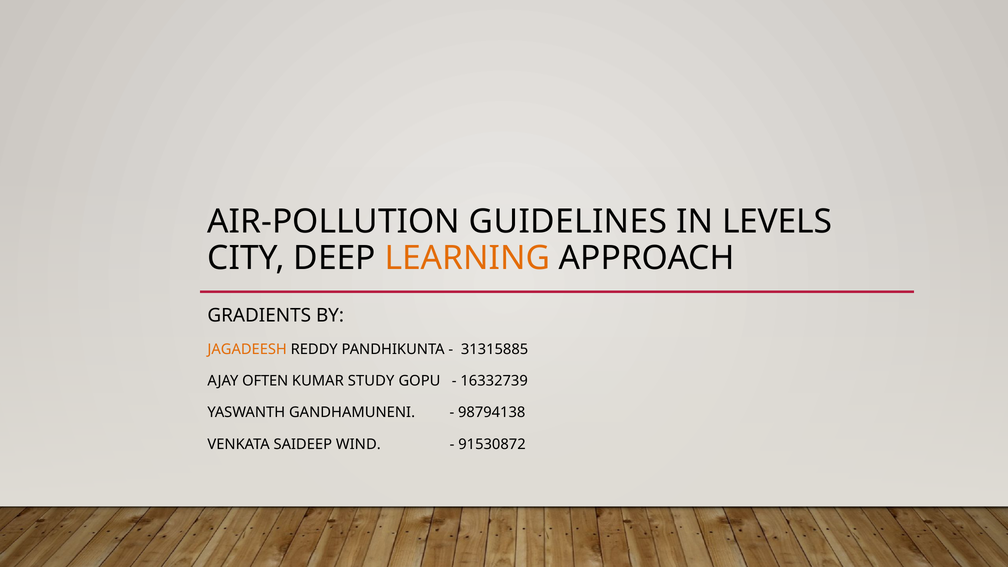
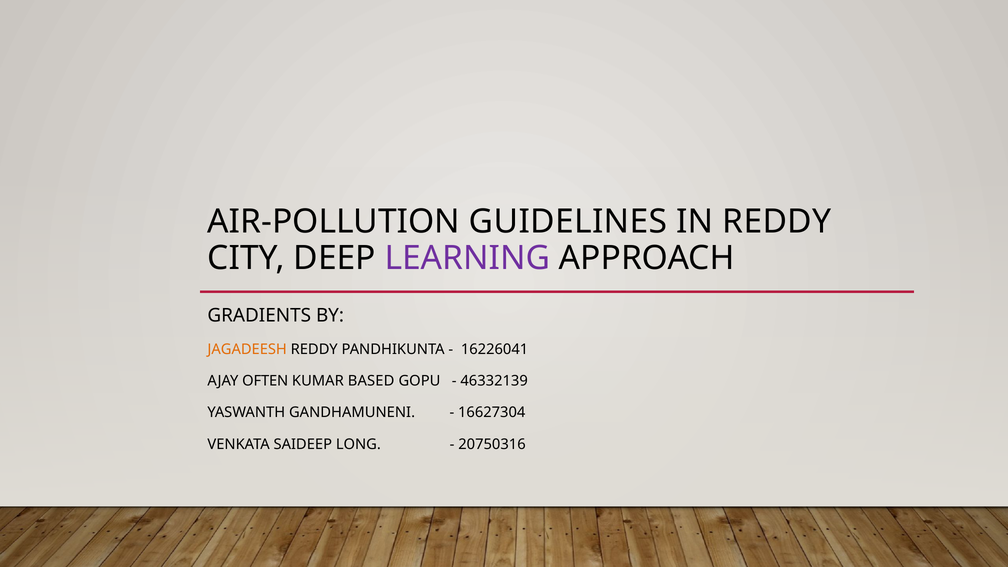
IN LEVELS: LEVELS -> REDDY (777, 222)
LEARNING colour: orange -> purple (467, 258)
31315885: 31315885 -> 16226041 (495, 349)
STUDY: STUDY -> BASED (371, 381)
16332739: 16332739 -> 46332139 (494, 381)
98794138: 98794138 -> 16627304 (492, 413)
WIND: WIND -> LONG (358, 444)
91530872: 91530872 -> 20750316 (492, 444)
